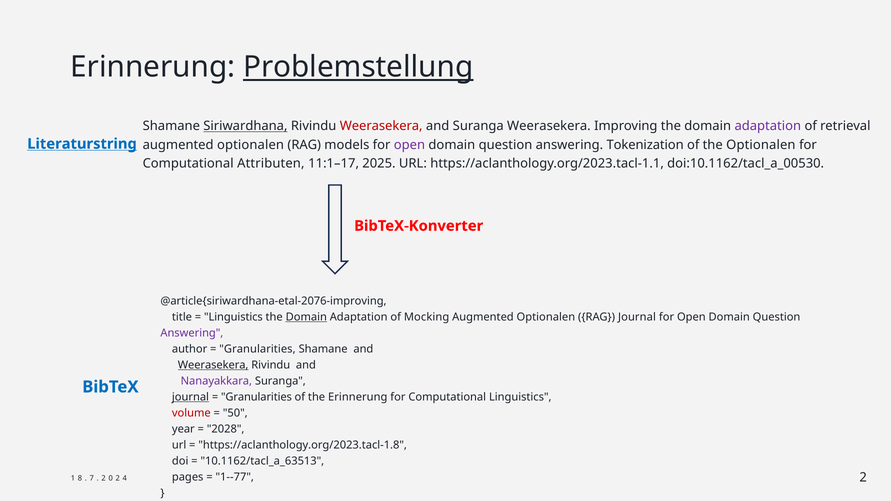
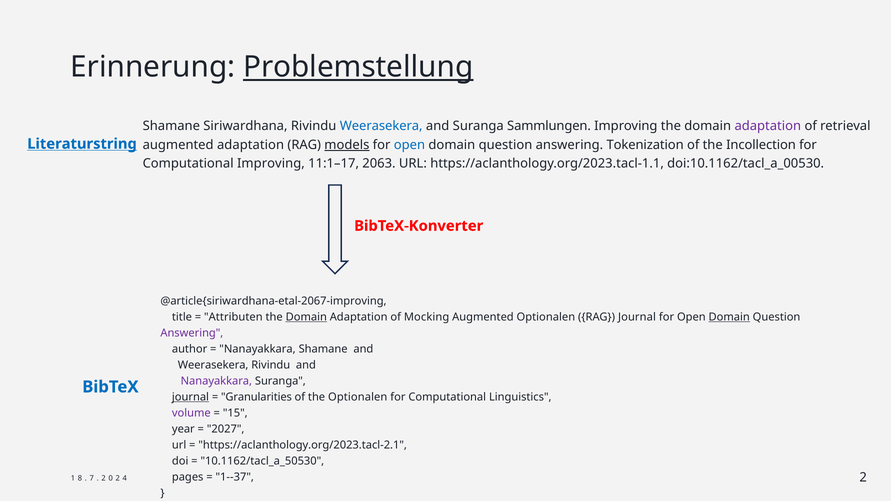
Siriwardhana underline: present -> none (245, 126)
Weerasekera colour: red -> blue (381, 126)
Suranga Weerasekera: Weerasekera -> Sammlungen (549, 126)
optionalen: optionalen -> adaptation (251, 145)
models underline: none -> present (347, 145)
open colour: purple -> blue (409, 145)
the Optionalen: Optionalen -> Incollection (761, 145)
Computational Attributen: Attributen -> Improving (271, 164)
2025: 2025 -> 2063 (379, 164)
@article{siriwardhana-etal-2076-improving: @article{siriwardhana-etal-2076-improving -> @article{siriwardhana-etal-2067-improving (274, 301)
Linguistics: Linguistics -> Attributen (233, 317)
Domain underline: none -> present (729, 317)
Granularities: Granularities -> Nanayakkara (258, 349)
Weerasekera underline: present -> none (213, 365)
the Erinnerung: Erinnerung -> Optionalen (358, 397)
volume colour: red -> purple (191, 413)
50: 50 -> 15 (235, 413)
2028: 2028 -> 2027 (226, 429)
https://aclanthology.org/2023.tacl-1.8: https://aclanthology.org/2023.tacl-1.8 -> https://aclanthology.org/2023.tacl-2.1 (303, 445)
10.1162/tacl_a_63513: 10.1162/tacl_a_63513 -> 10.1162/tacl_a_50530 (262, 461)
1--77: 1--77 -> 1--37 (235, 477)
